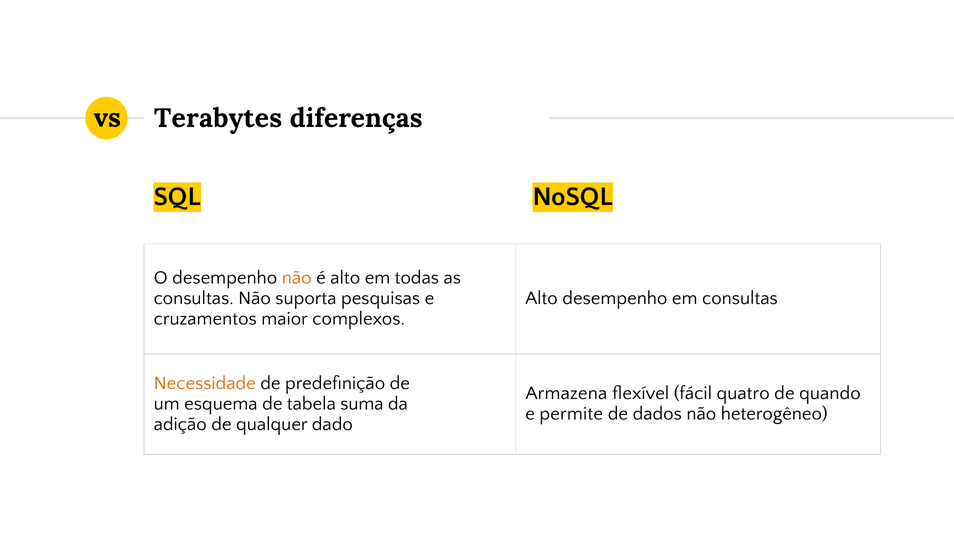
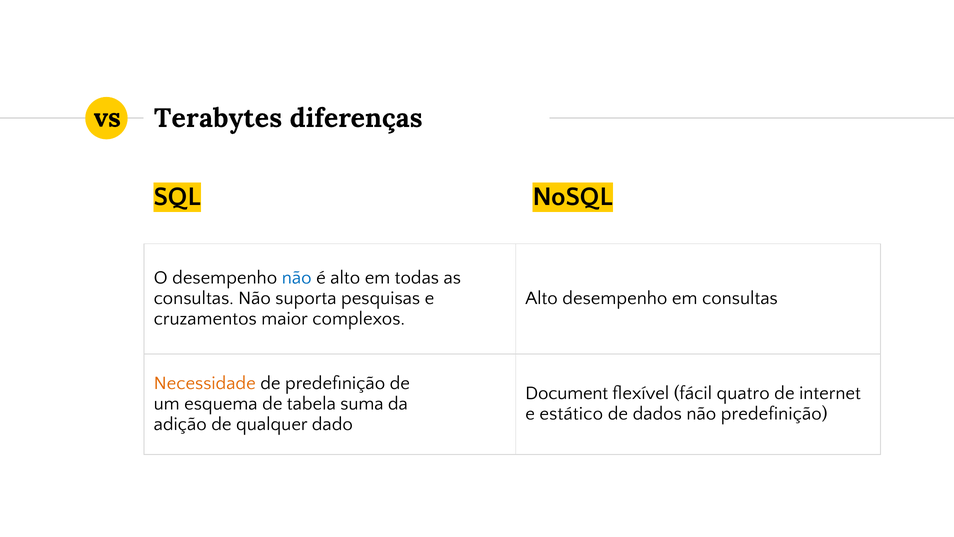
não colour: orange -> blue (297, 278)
Armazena: Armazena -> Document (567, 393)
quando: quando -> internet (830, 393)
permite: permite -> estático (571, 414)
não heterogêneo: heterogêneo -> predefinição (774, 414)
